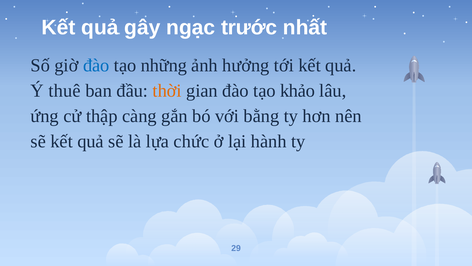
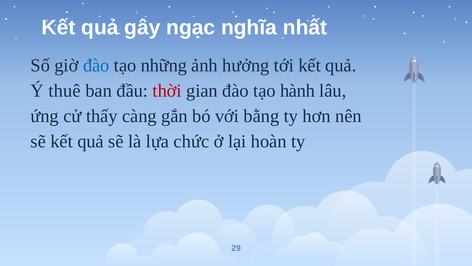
trước: trước -> nghĩa (249, 27)
thời colour: orange -> red (167, 91)
khảo: khảo -> hành (298, 91)
thập: thập -> thấy (102, 116)
hành: hành -> hoàn (269, 141)
